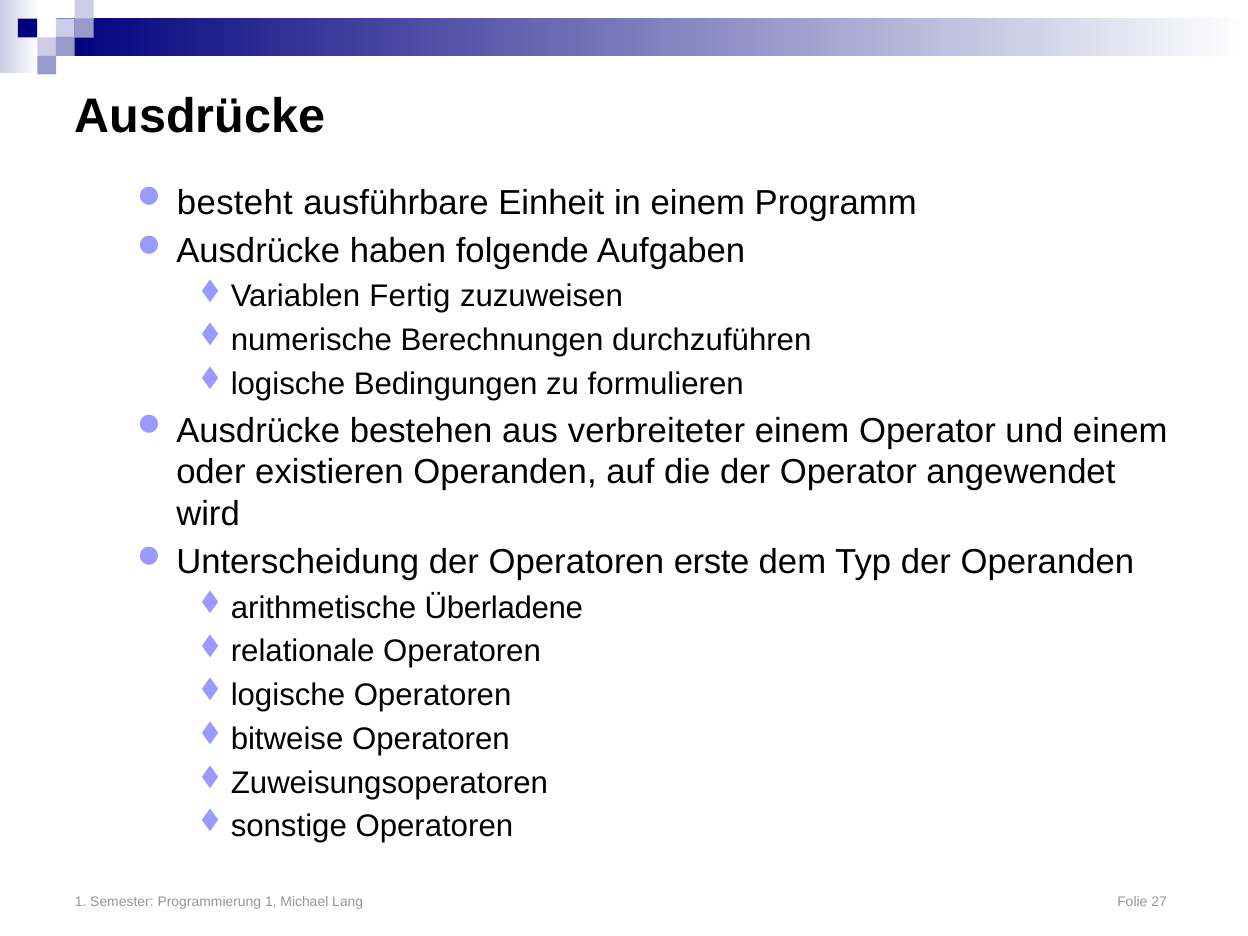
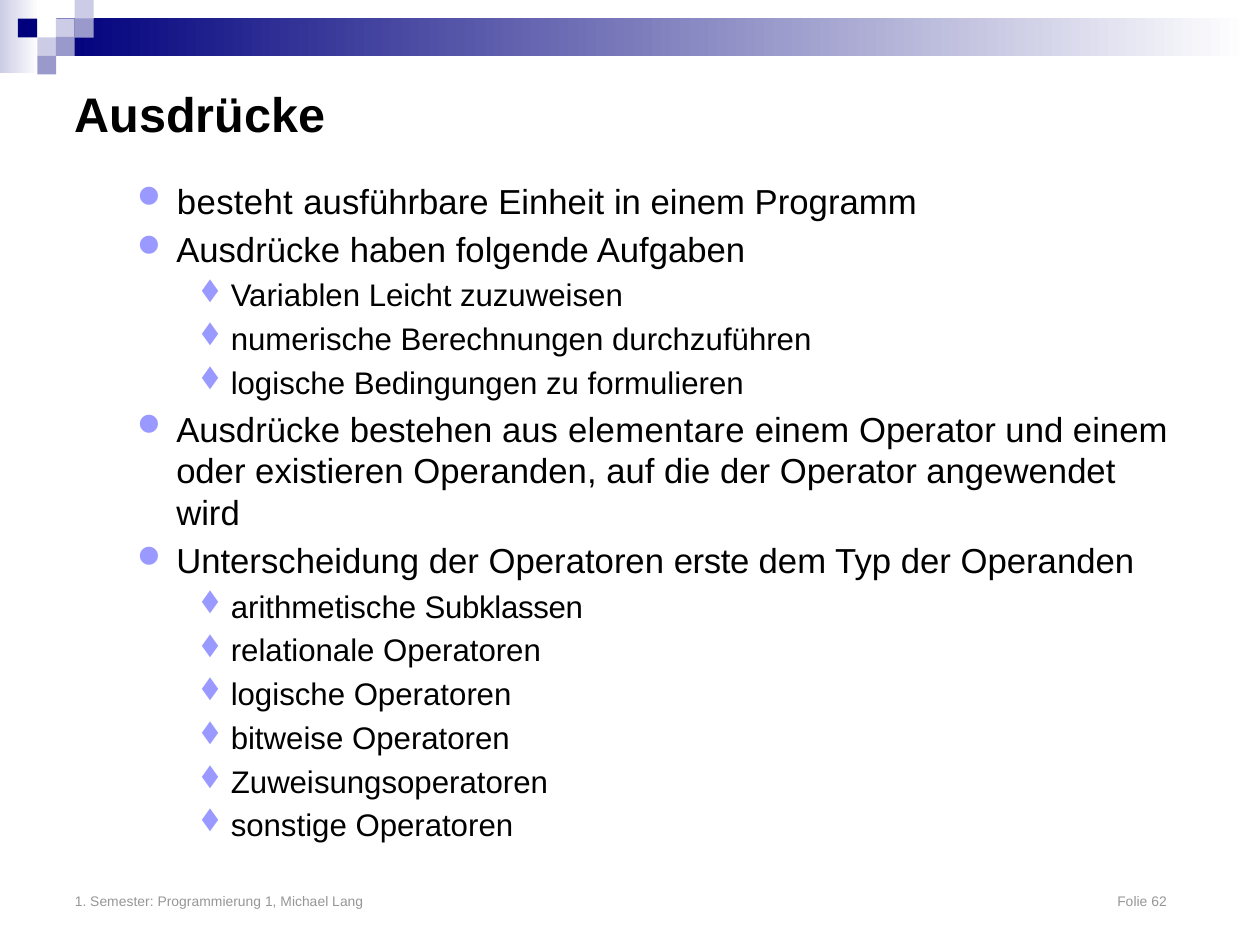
Fertig: Fertig -> Leicht (410, 297)
verbreiteter: verbreiteter -> elementare (656, 431)
Überladene: Überladene -> Subklassen (504, 608)
27: 27 -> 62 (1159, 902)
